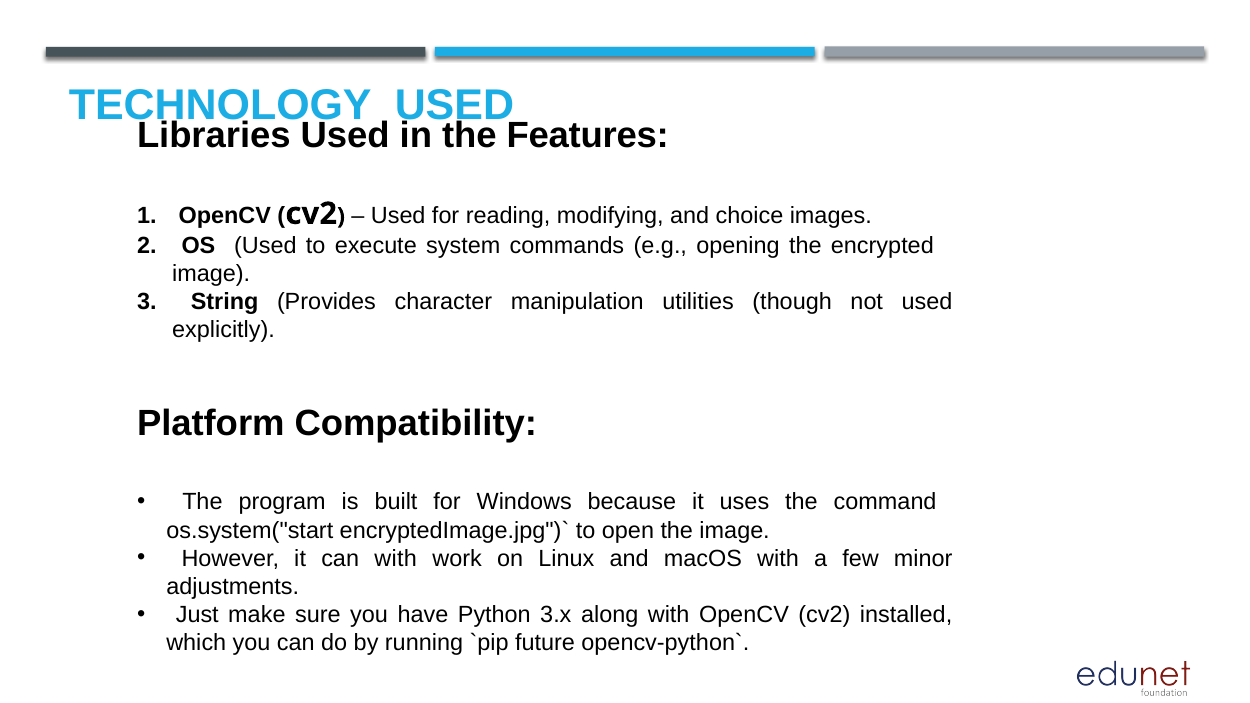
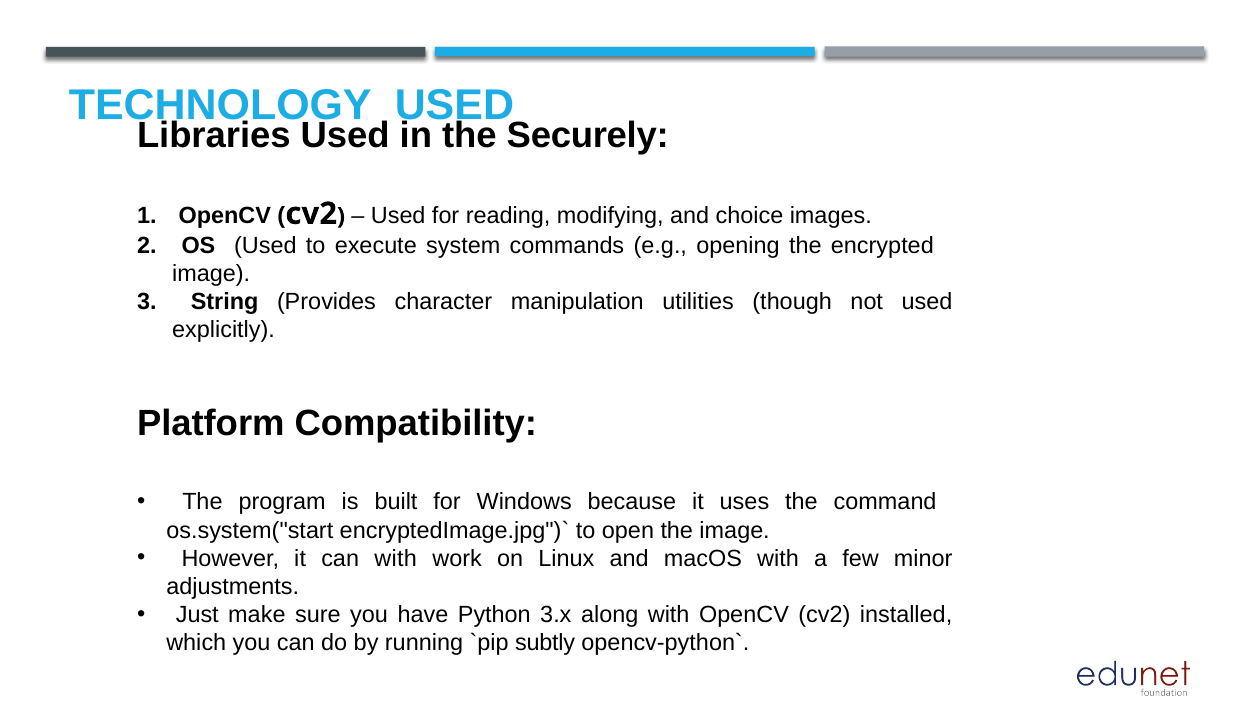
Features: Features -> Securely (588, 136)
future: future -> subtly (545, 643)
